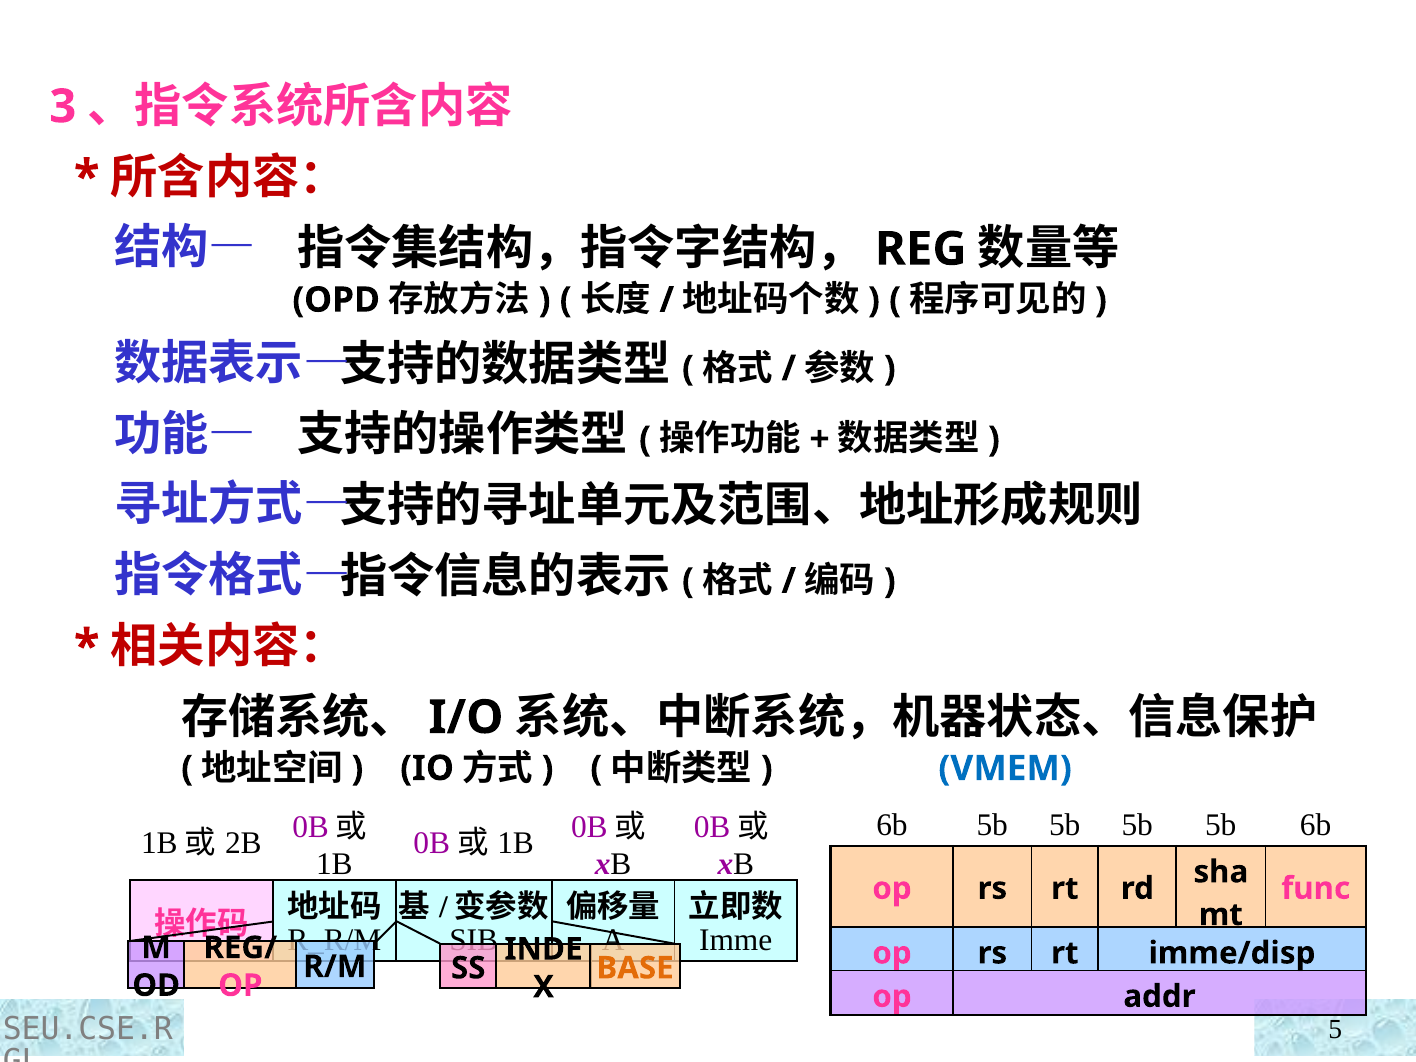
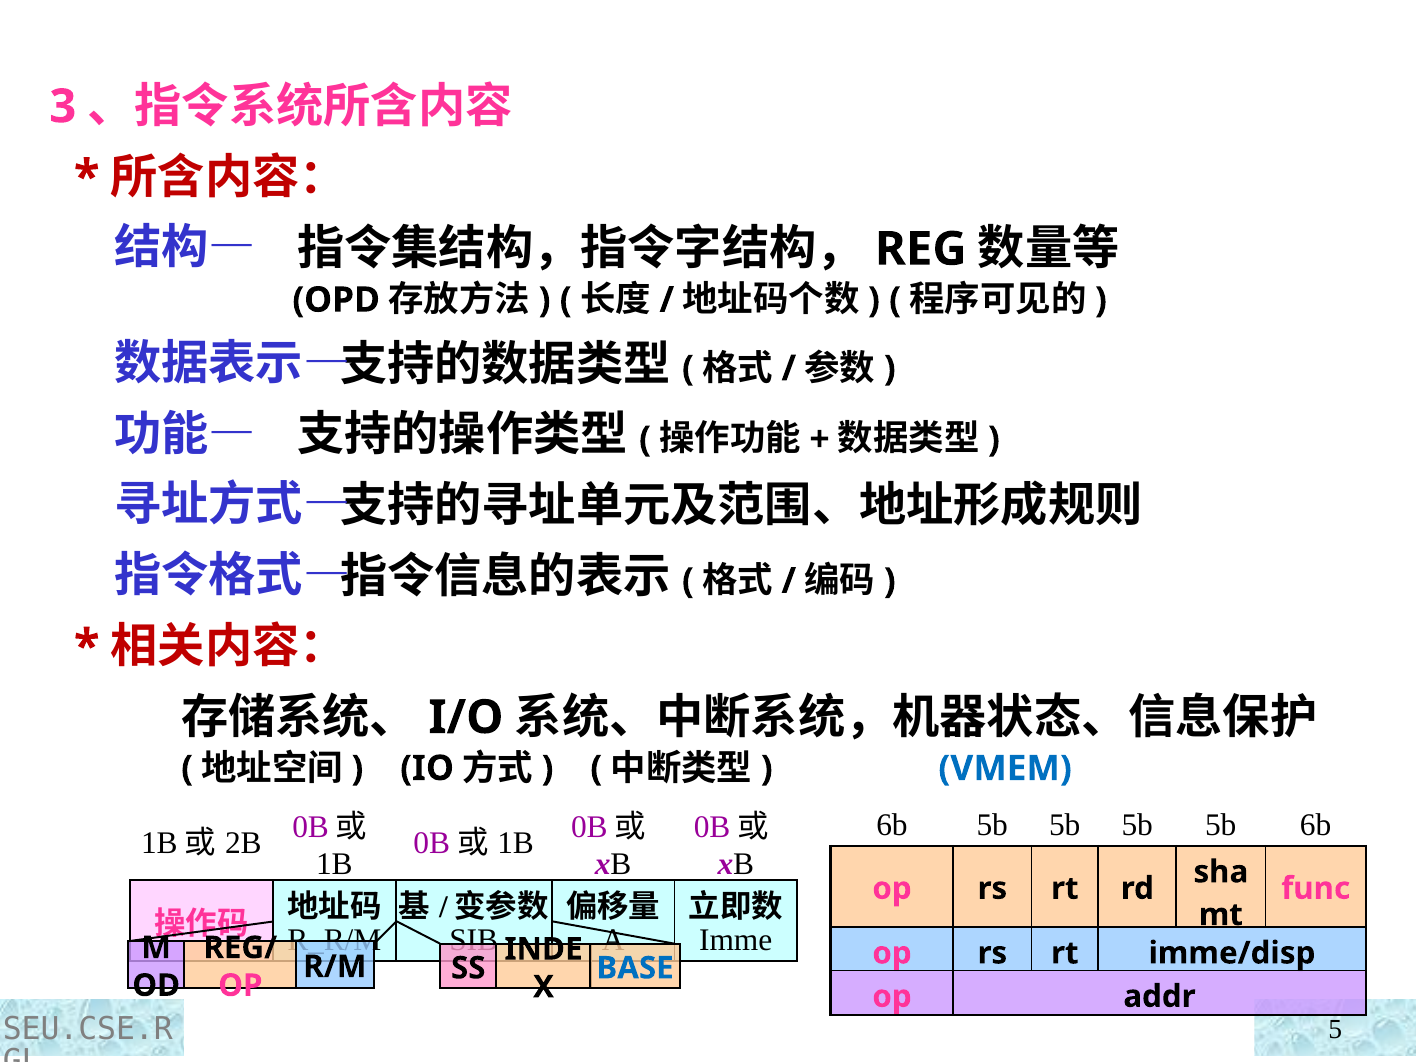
BASE colour: orange -> blue (635, 968)
